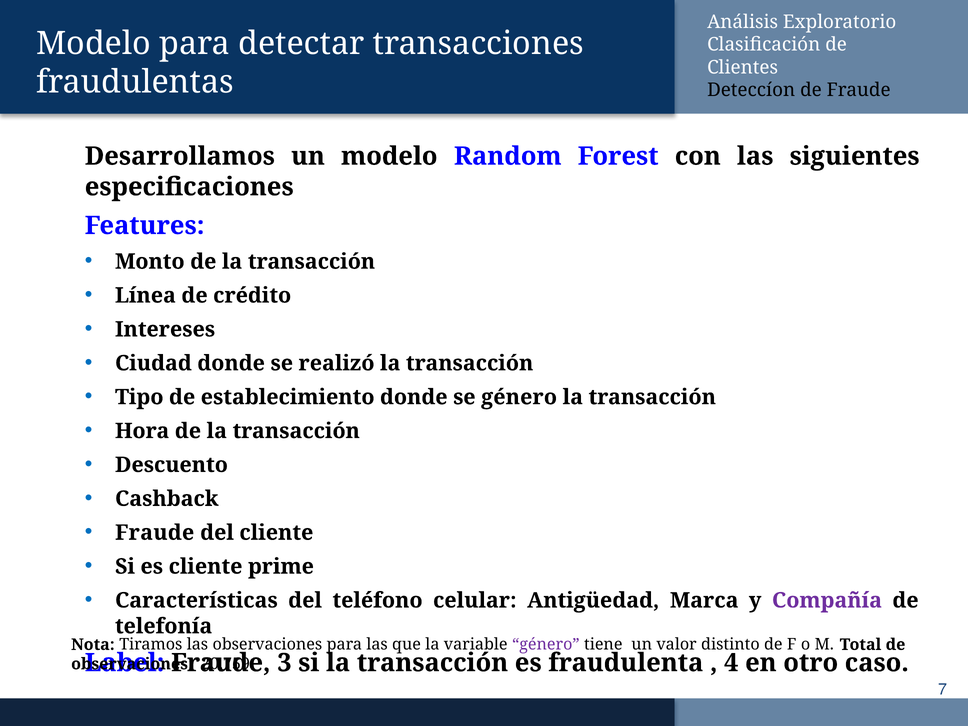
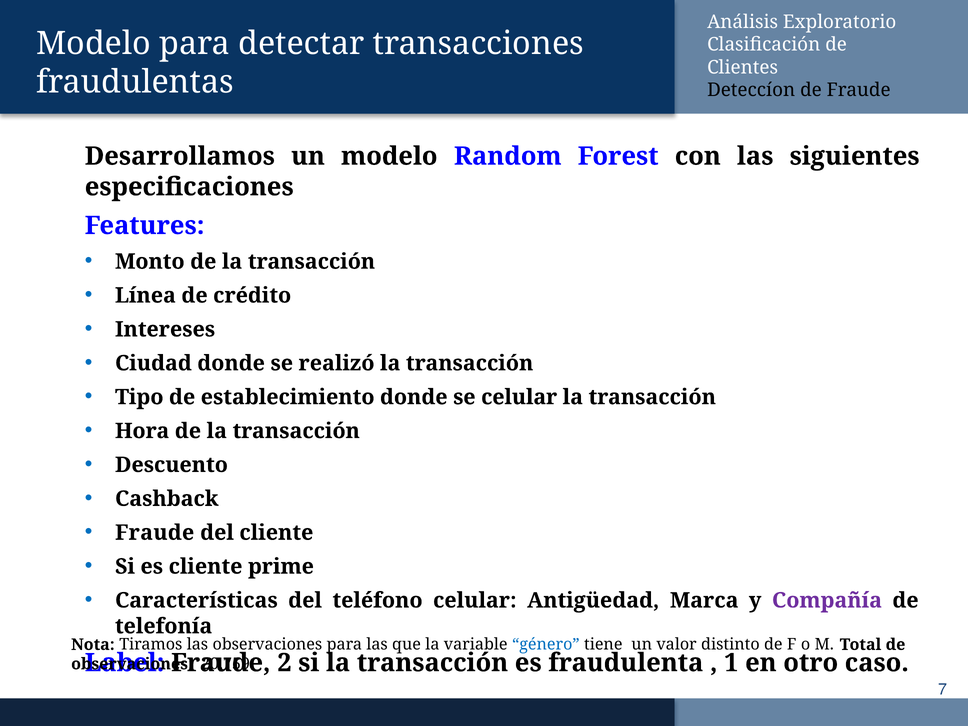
se género: género -> celular (519, 397)
género colour: purple -> blue (546, 645)
3: 3 -> 2 (284, 663)
4: 4 -> 1 (731, 663)
